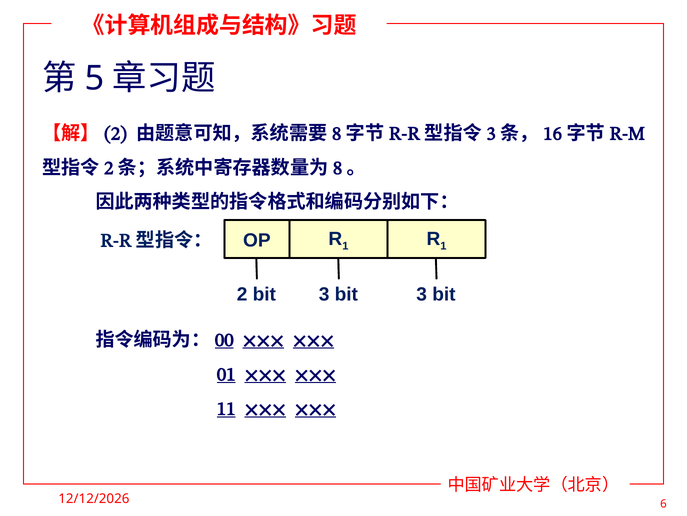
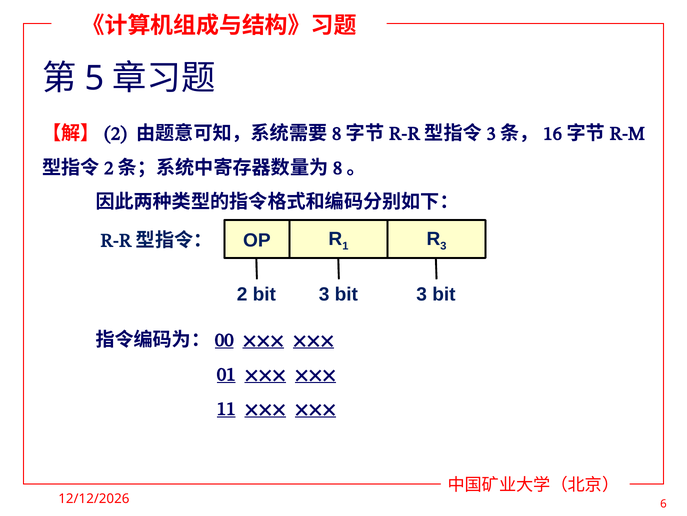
1: 1 -> 3 (443, 246)
